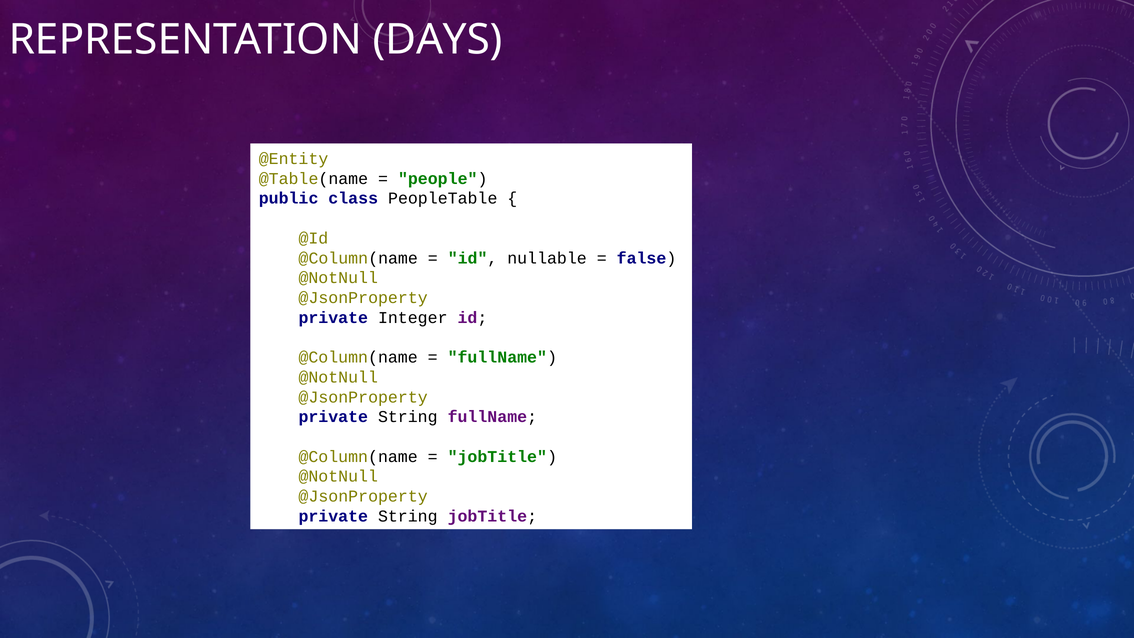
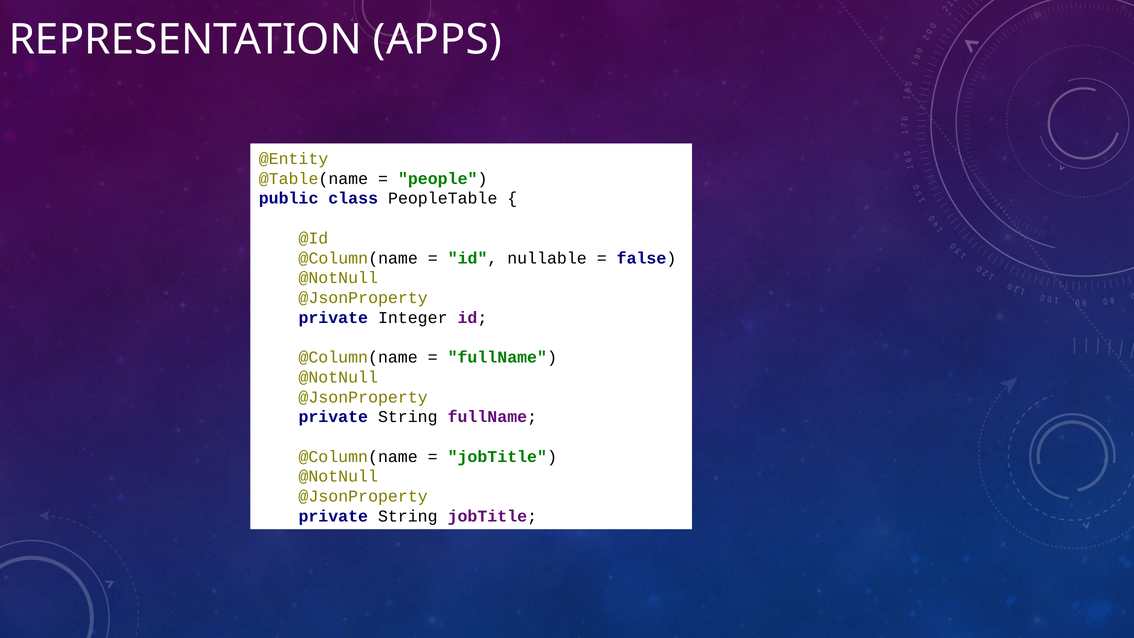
DAYS: DAYS -> APPS (437, 40)
